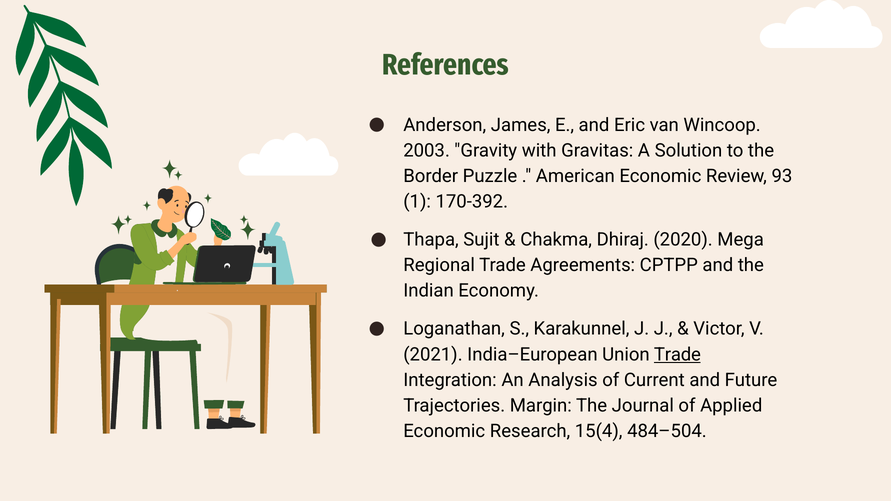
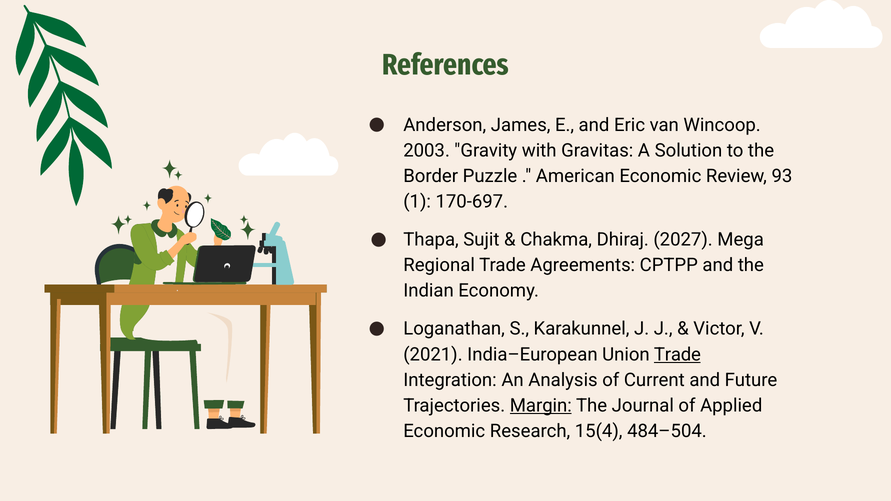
170-392: 170-392 -> 170-697 (472, 202)
2020: 2020 -> 2027 (683, 240)
Margin underline: none -> present (541, 406)
